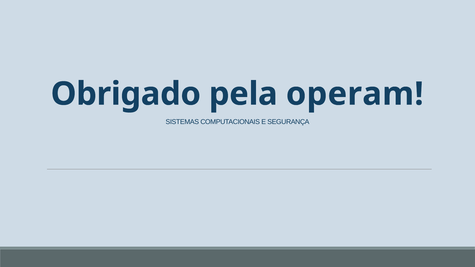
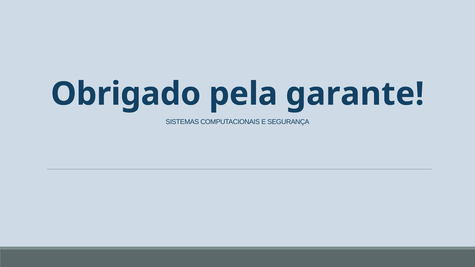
operam: operam -> garante (355, 94)
